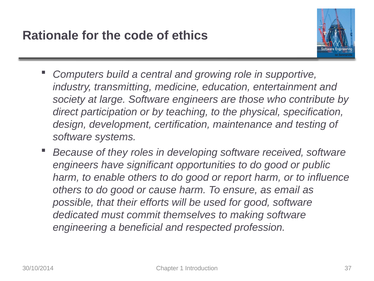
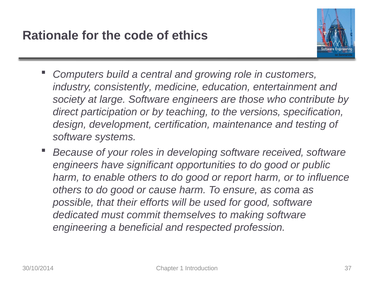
supportive: supportive -> customers (291, 74)
transmitting: transmitting -> consistently (123, 87)
physical: physical -> versions (260, 112)
they: they -> your (118, 152)
email: email -> coma (287, 190)
